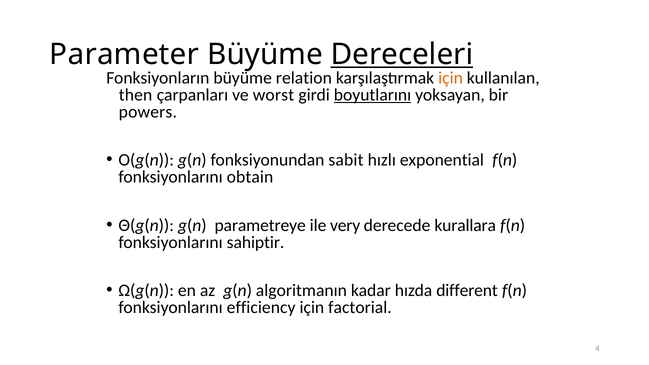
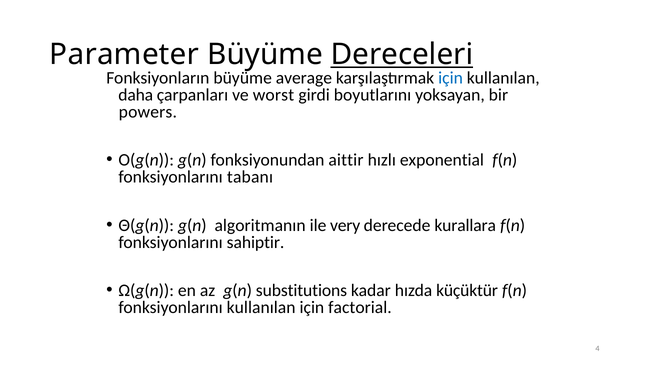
relation: relation -> average (304, 78)
için colour: orange -> blue (451, 78)
then: then -> daha (136, 95)
boyutlarını underline: present -> none (373, 95)
sabit: sabit -> aittir (346, 160)
obtain: obtain -> tabanı (250, 177)
parametreye: parametreye -> algoritmanın (260, 225)
algoritmanın: algoritmanın -> substitutions (301, 291)
different: different -> küçüktür (467, 291)
fonksiyonlarını efficiency: efficiency -> kullanılan (261, 308)
